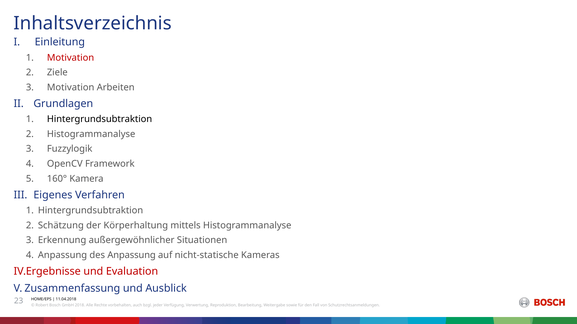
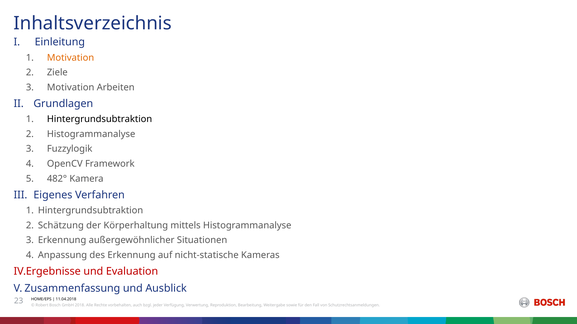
Motivation colour: red -> orange (71, 58)
160°: 160° -> 482° (57, 179)
des Anpassung: Anpassung -> Erkennung (132, 256)
